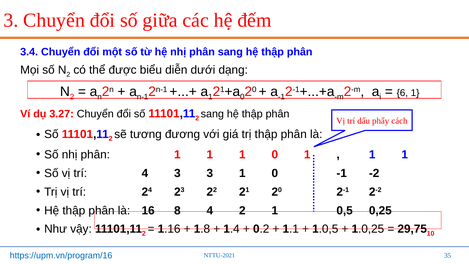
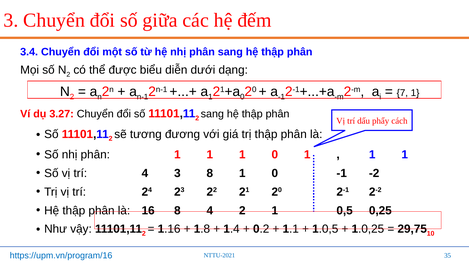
6: 6 -> 7 (402, 93)
3 3: 3 -> 8 (210, 173)
